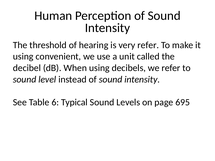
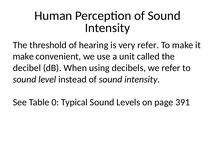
using: using -> make (23, 57)
6: 6 -> 0 (55, 102)
695: 695 -> 391 (183, 102)
